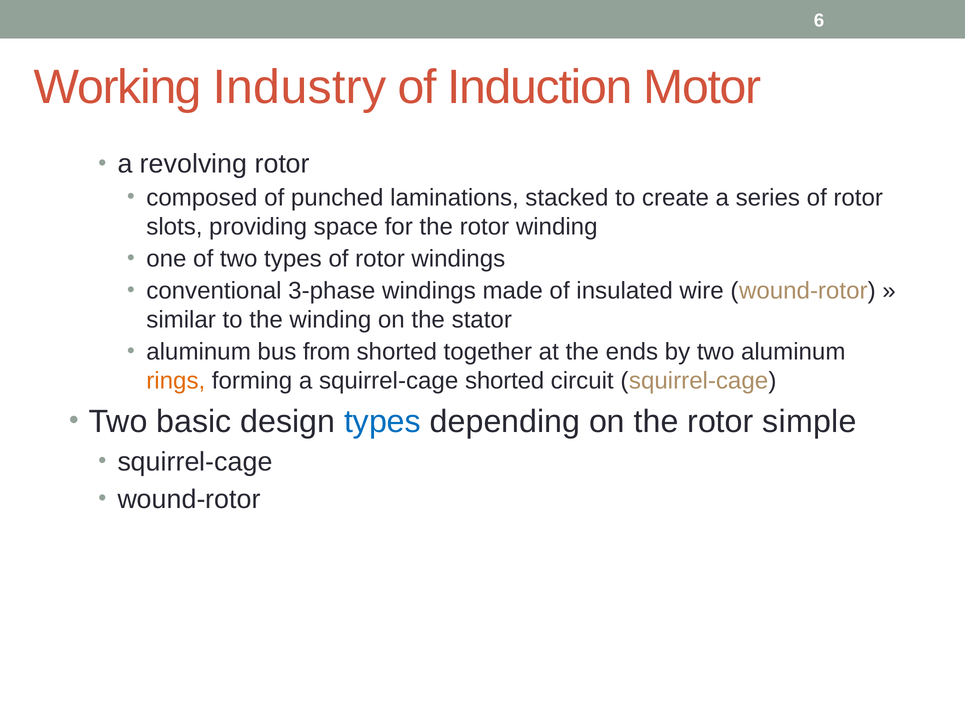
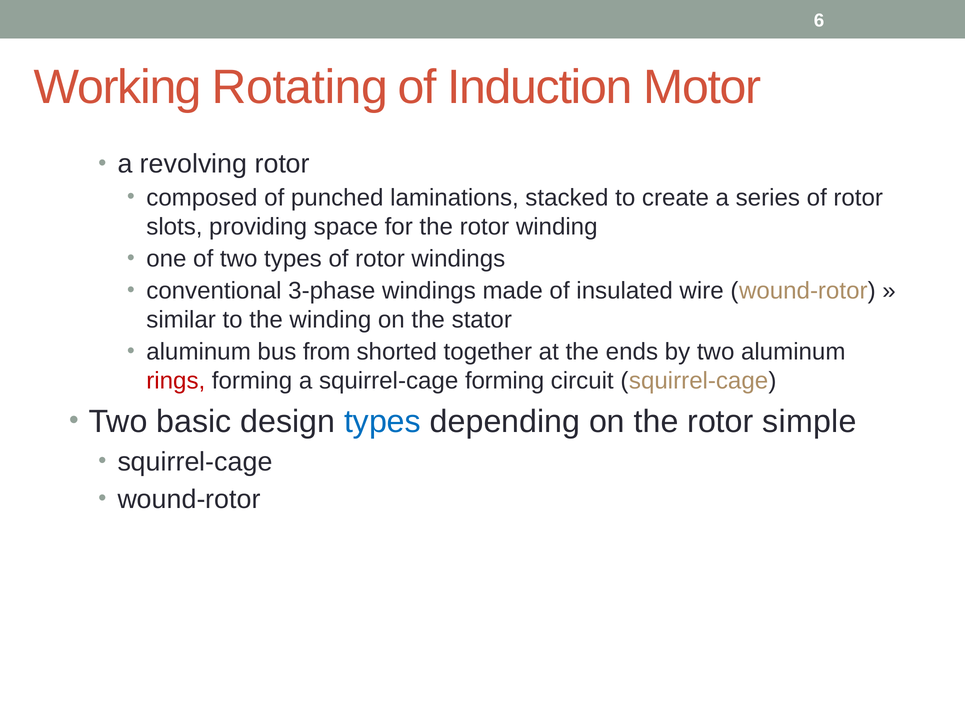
Industry: Industry -> Rotating (300, 87)
rings colour: orange -> red (176, 381)
squirrel-cage shorted: shorted -> forming (505, 381)
